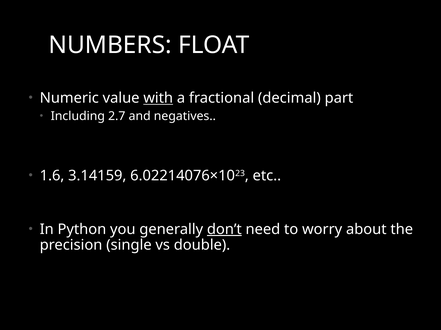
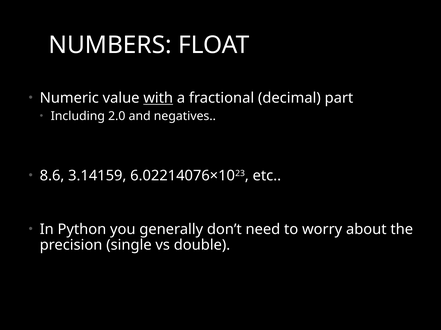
2.7: 2.7 -> 2.0 (117, 117)
1.6: 1.6 -> 8.6 (52, 176)
don’t underline: present -> none (224, 230)
